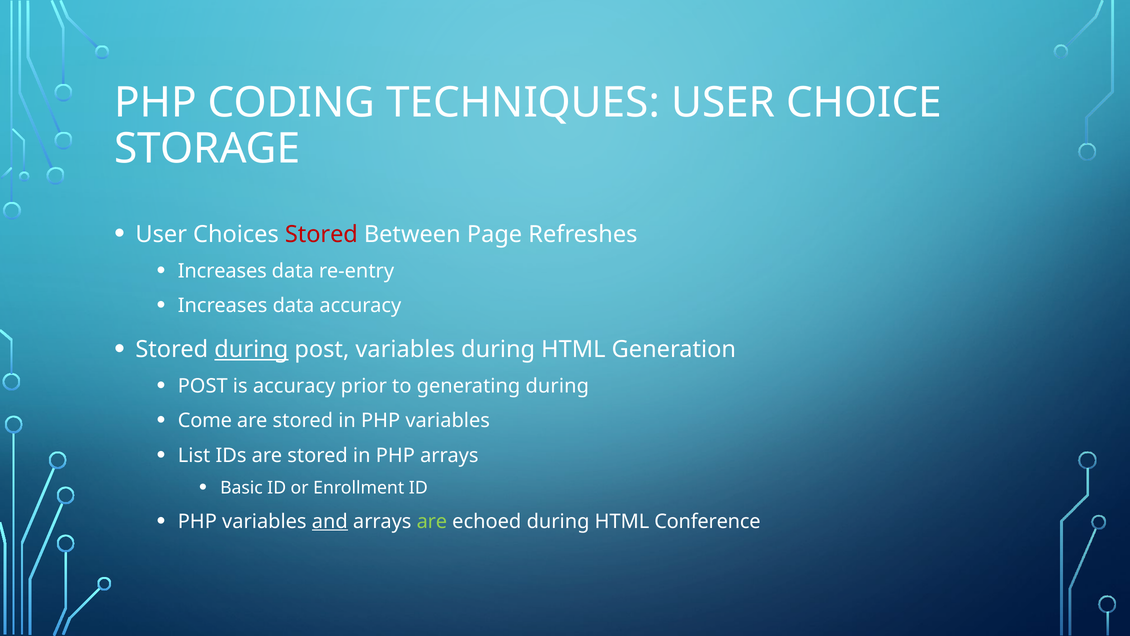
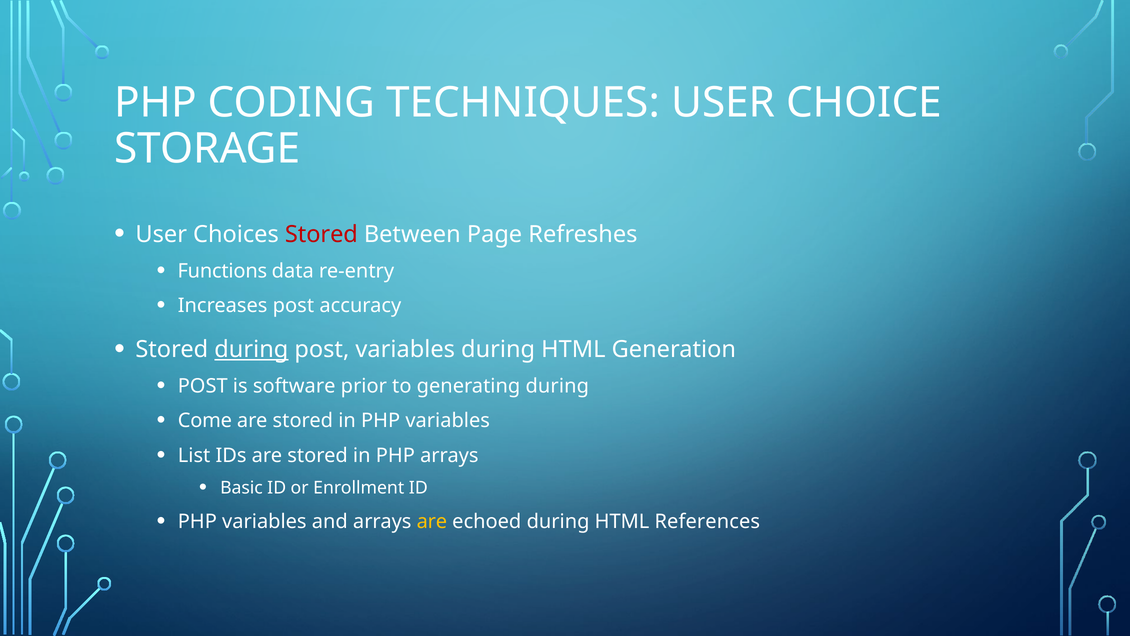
Increases: Increases -> Functions (222, 271)
data: data -> post (293, 305)
is accuracy: accuracy -> software (294, 386)
and underline: present -> none (330, 521)
are colour: light green -> yellow (432, 521)
Conference: Conference -> References (707, 521)
